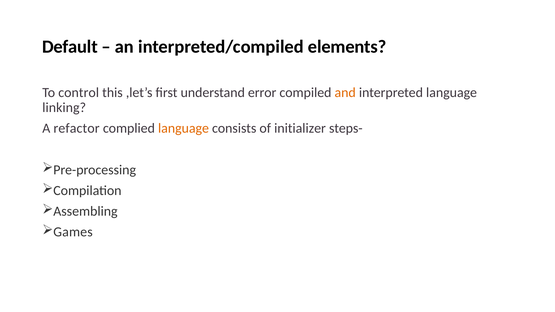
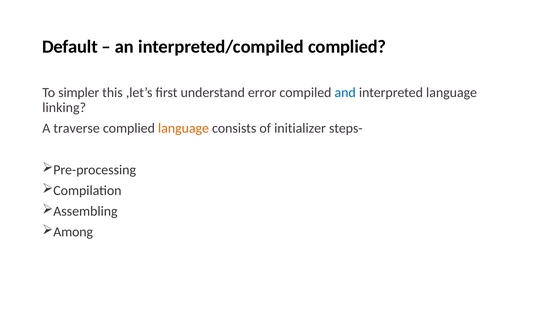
interpreted/compiled elements: elements -> complied (347, 47)
control: control -> simpler (79, 93)
and colour: orange -> blue (345, 93)
refactor: refactor -> traverse (77, 128)
Games: Games -> Among (73, 232)
